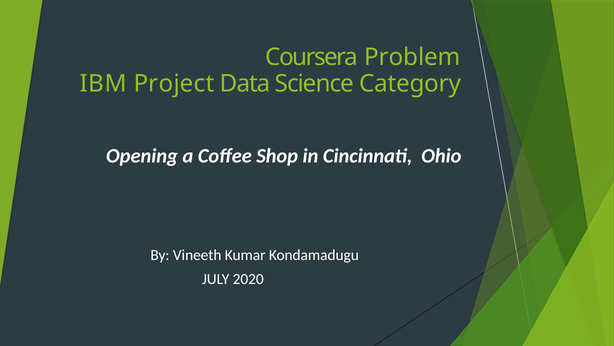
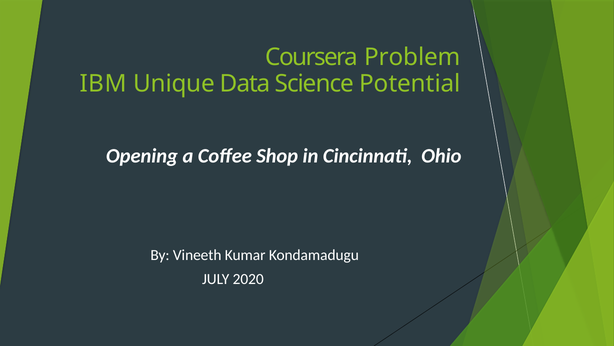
Project: Project -> Unique (174, 84)
Category: Category -> Potential (410, 84)
